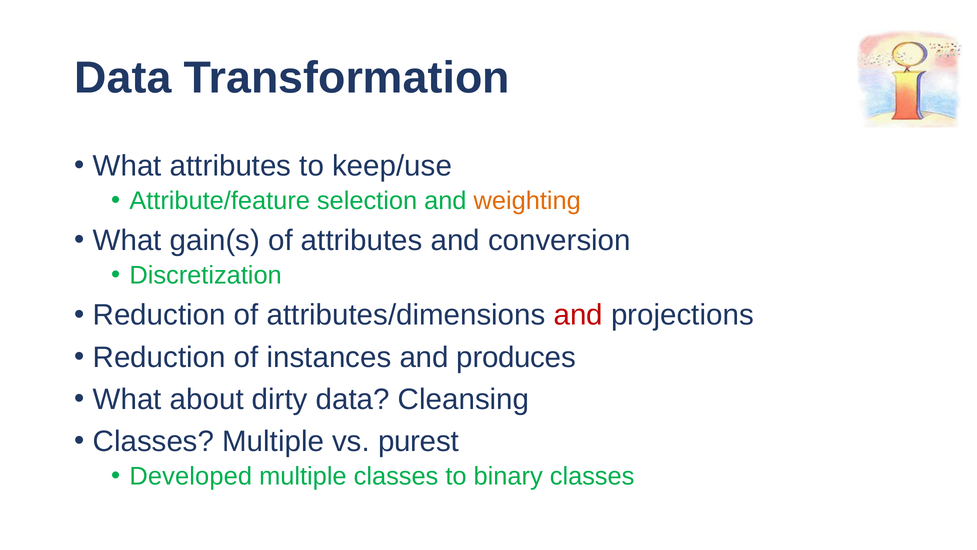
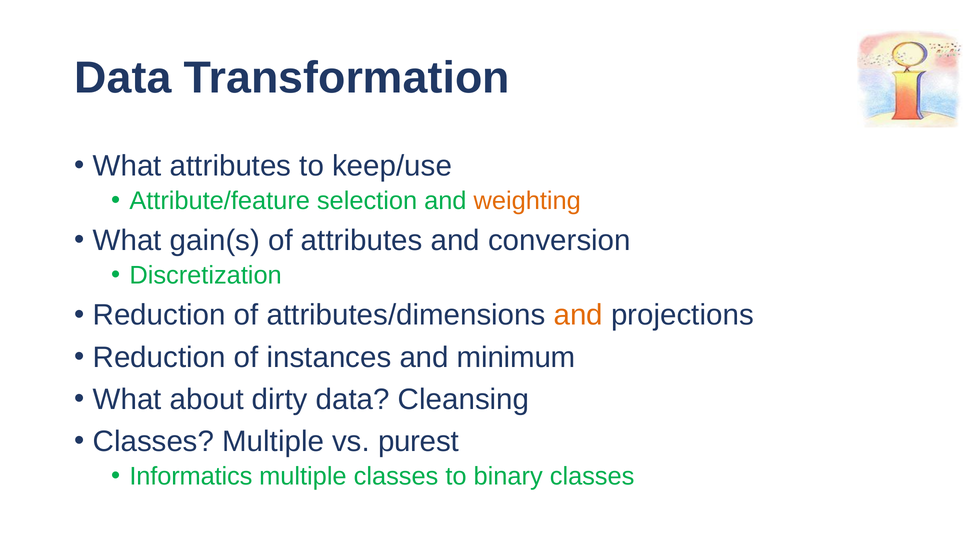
and colour: red -> orange (578, 315)
produces: produces -> minimum (516, 357)
Developed: Developed -> Informatics (191, 476)
